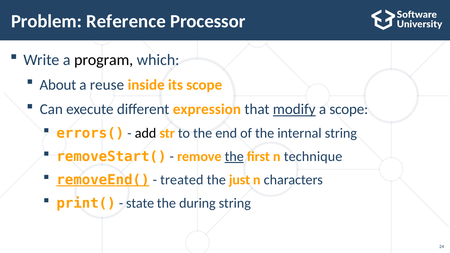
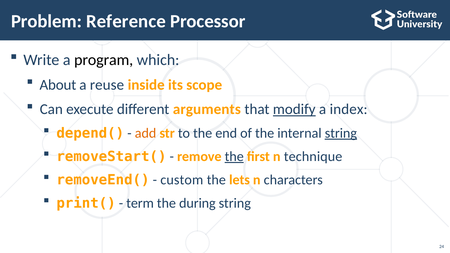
expression: expression -> arguments (207, 109)
a scope: scope -> index (349, 109)
errors(: errors( -> depend( (90, 133)
add colour: black -> orange (146, 133)
string underline: none -> present (341, 133)
removeEnd( underline: present -> none (103, 180)
treated: treated -> custom (182, 180)
just: just -> lets (240, 180)
state: state -> term (140, 203)
